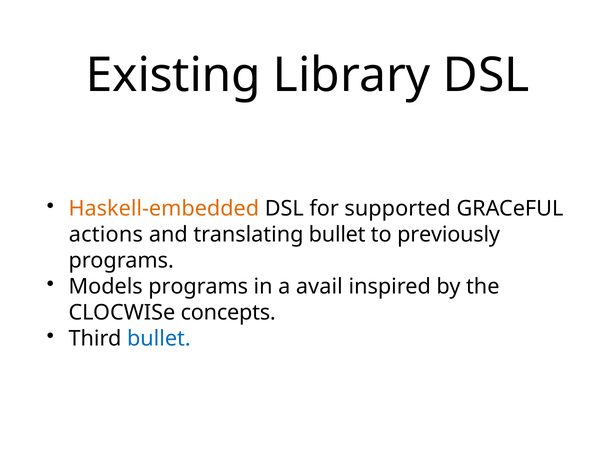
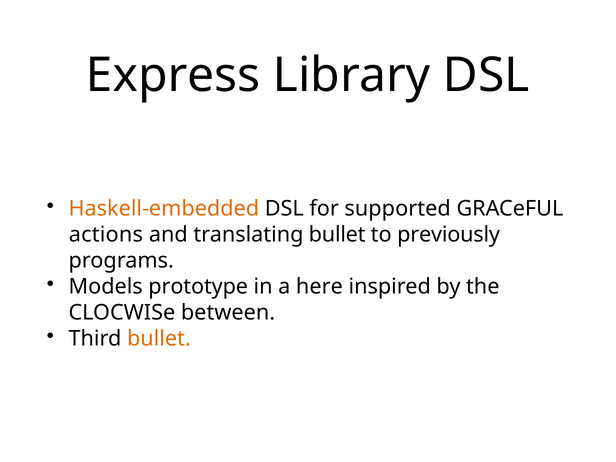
Existing: Existing -> Express (173, 76)
Models programs: programs -> prototype (198, 287)
avail: avail -> here (319, 287)
concepts: concepts -> between (228, 313)
bullet colour: blue -> orange (159, 339)
